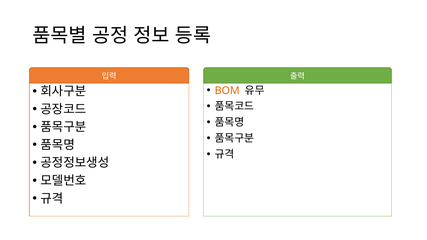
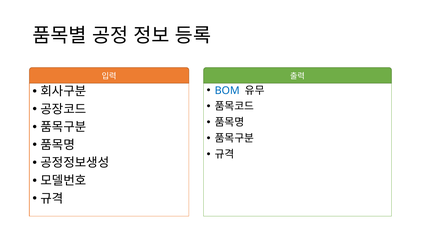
BOM colour: orange -> blue (227, 91)
